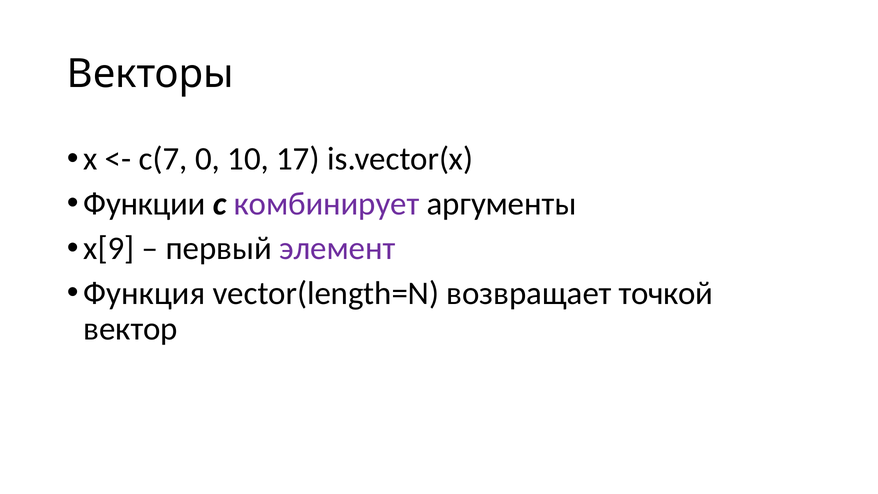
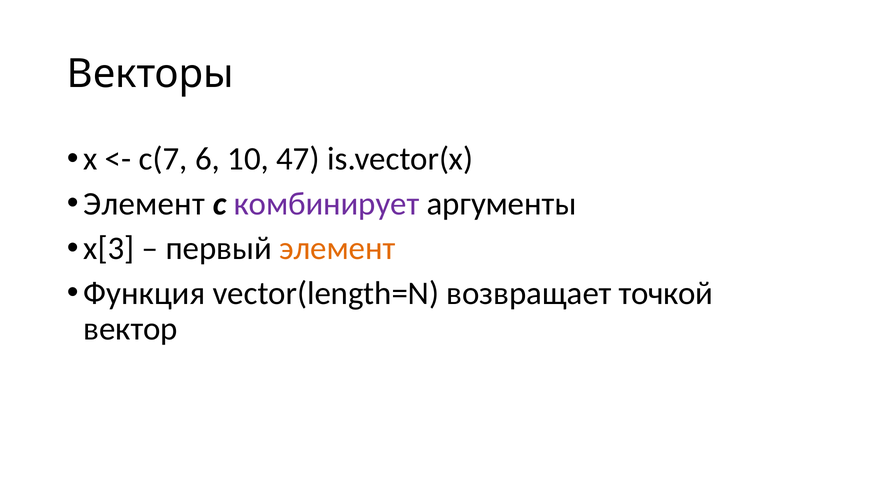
0: 0 -> 6 (208, 159)
17: 17 -> 47 (298, 159)
Функции: Функции -> Элемент (144, 204)
x[9: x[9 -> x[3 (109, 248)
элемент colour: purple -> orange (337, 248)
